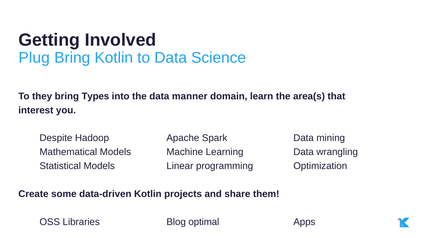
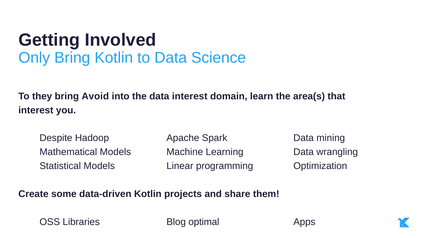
Plug: Plug -> Only (34, 58)
Types: Types -> Avoid (95, 96)
data manner: manner -> interest (190, 96)
